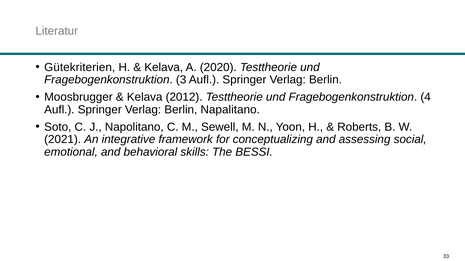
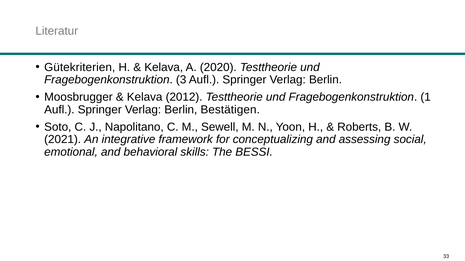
4: 4 -> 1 (426, 97)
Napalitano: Napalitano -> Bestätigen (230, 110)
